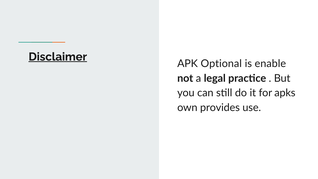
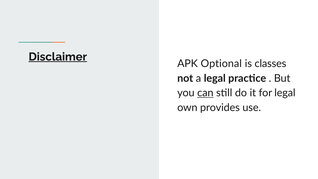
enable: enable -> classes (270, 64)
can underline: none -> present (205, 93)
for apks: apks -> legal (285, 93)
